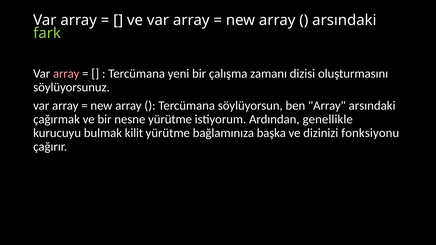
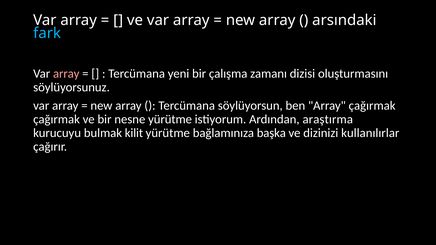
fark colour: light green -> light blue (47, 33)
Array arsındaki: arsındaki -> çağırmak (372, 106)
genellikle: genellikle -> araştırma (328, 119)
fonksiyonu: fonksiyonu -> kullanılırlar (370, 133)
